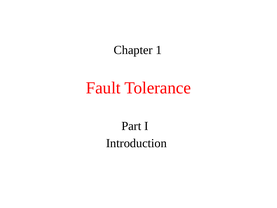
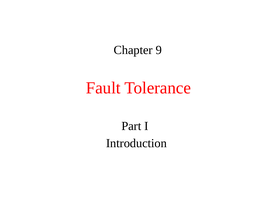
1: 1 -> 9 (159, 50)
